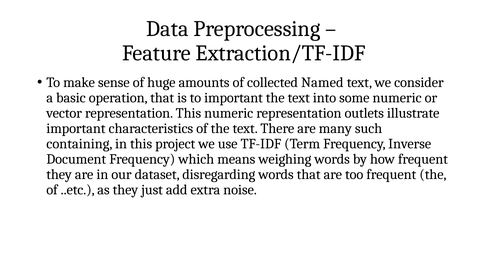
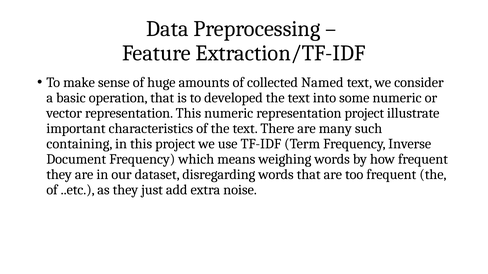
to important: important -> developed (233, 98)
representation outlets: outlets -> project (364, 113)
